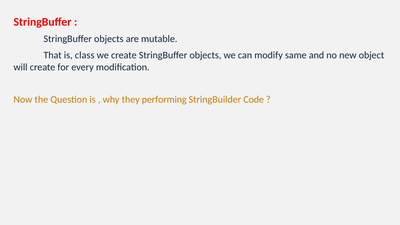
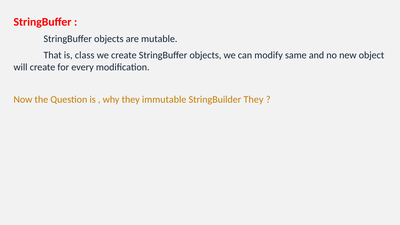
performing: performing -> immutable (164, 99)
StringBuilder Code: Code -> They (254, 99)
